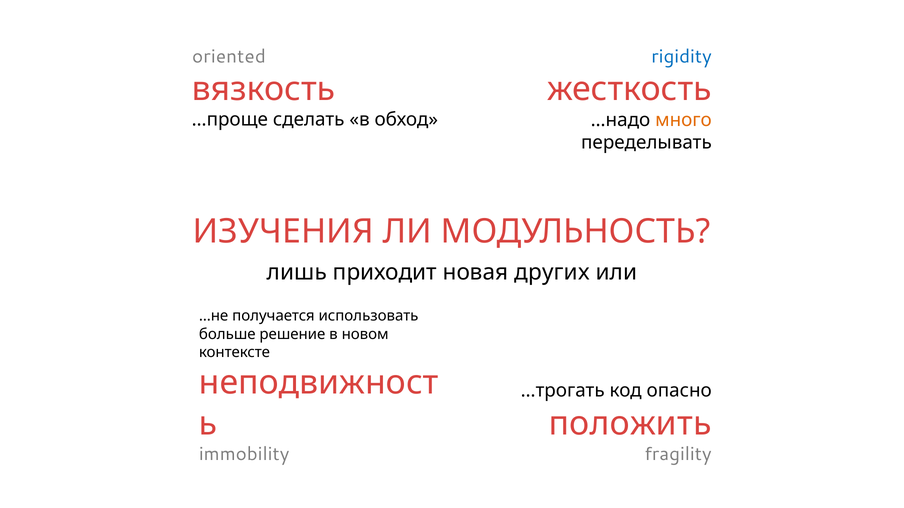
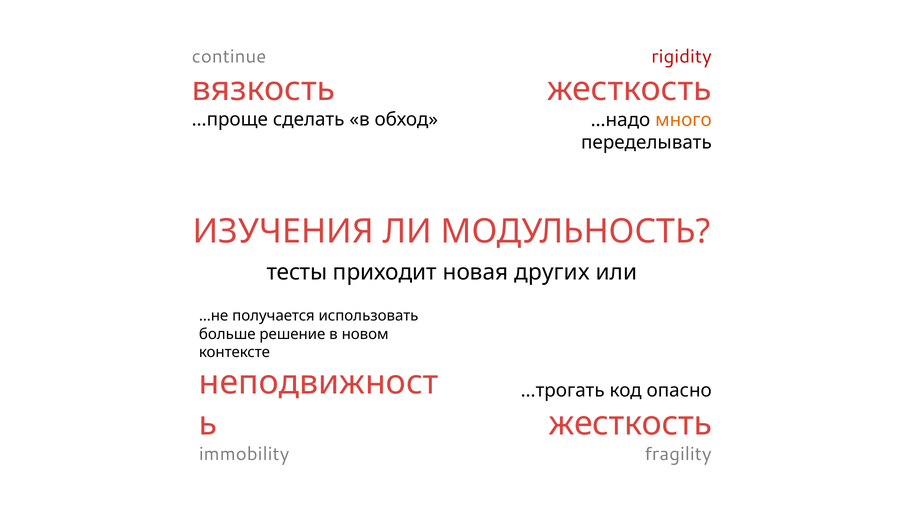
oriented: oriented -> continue (229, 57)
rigidity colour: blue -> red (682, 57)
лишь: лишь -> тесты (297, 273)
положить: положить -> жесткость (630, 424)
